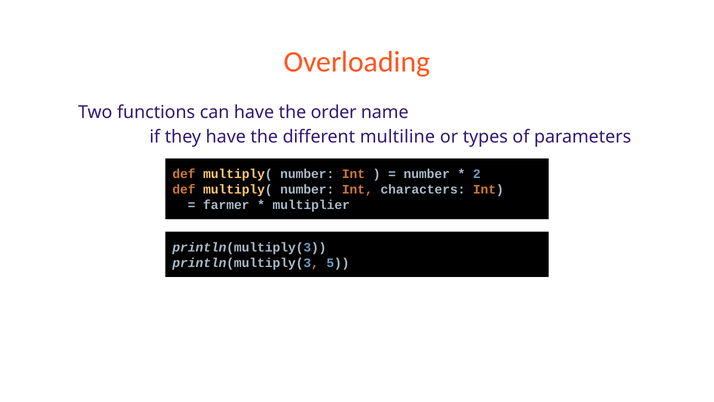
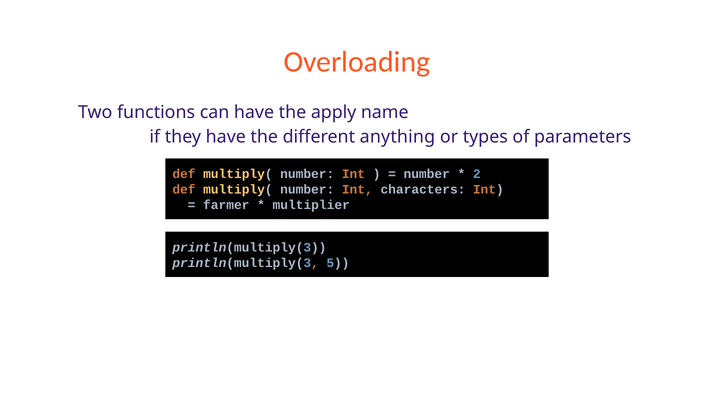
order: order -> apply (334, 112)
multiline: multiline -> anything (397, 137)
